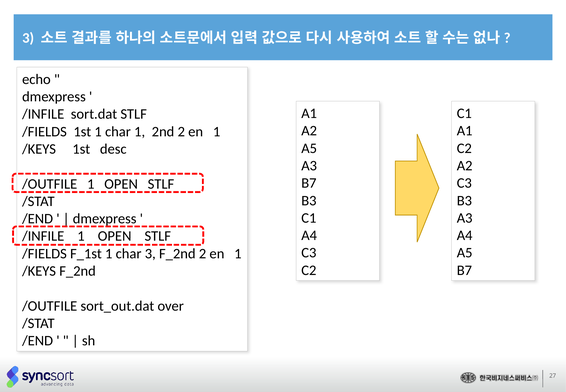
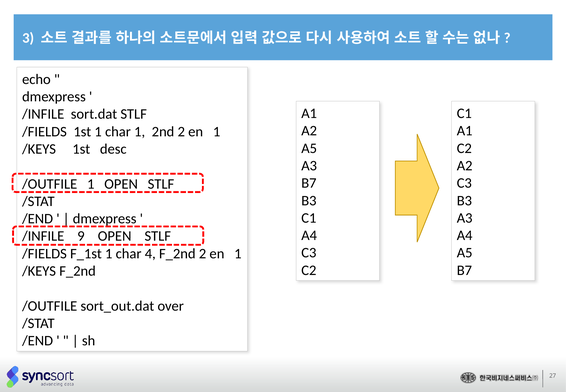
/INFILE 1: 1 -> 9 (81, 236)
char 3: 3 -> 4 (150, 254)
